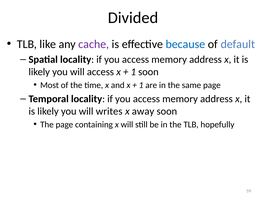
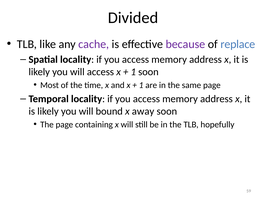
because colour: blue -> purple (185, 44)
default: default -> replace (238, 44)
writes: writes -> bound (109, 111)
